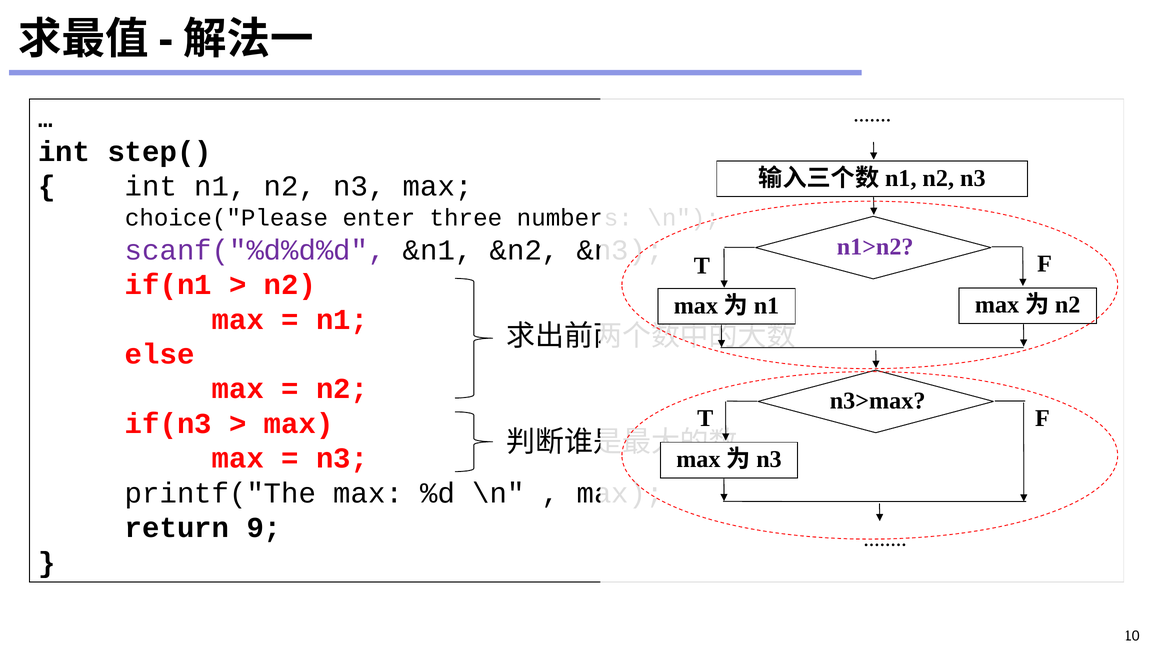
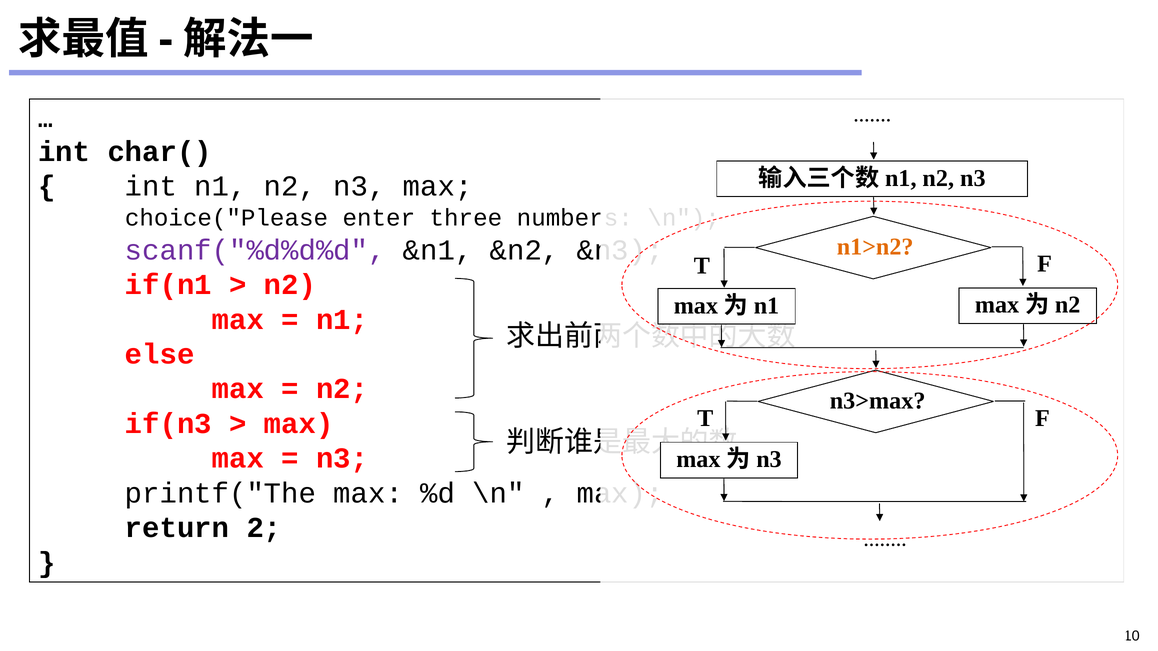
step(: step( -> char( (160, 152)
n1>n2 colour: purple -> orange (875, 247)
9: 9 -> 2 (264, 528)
